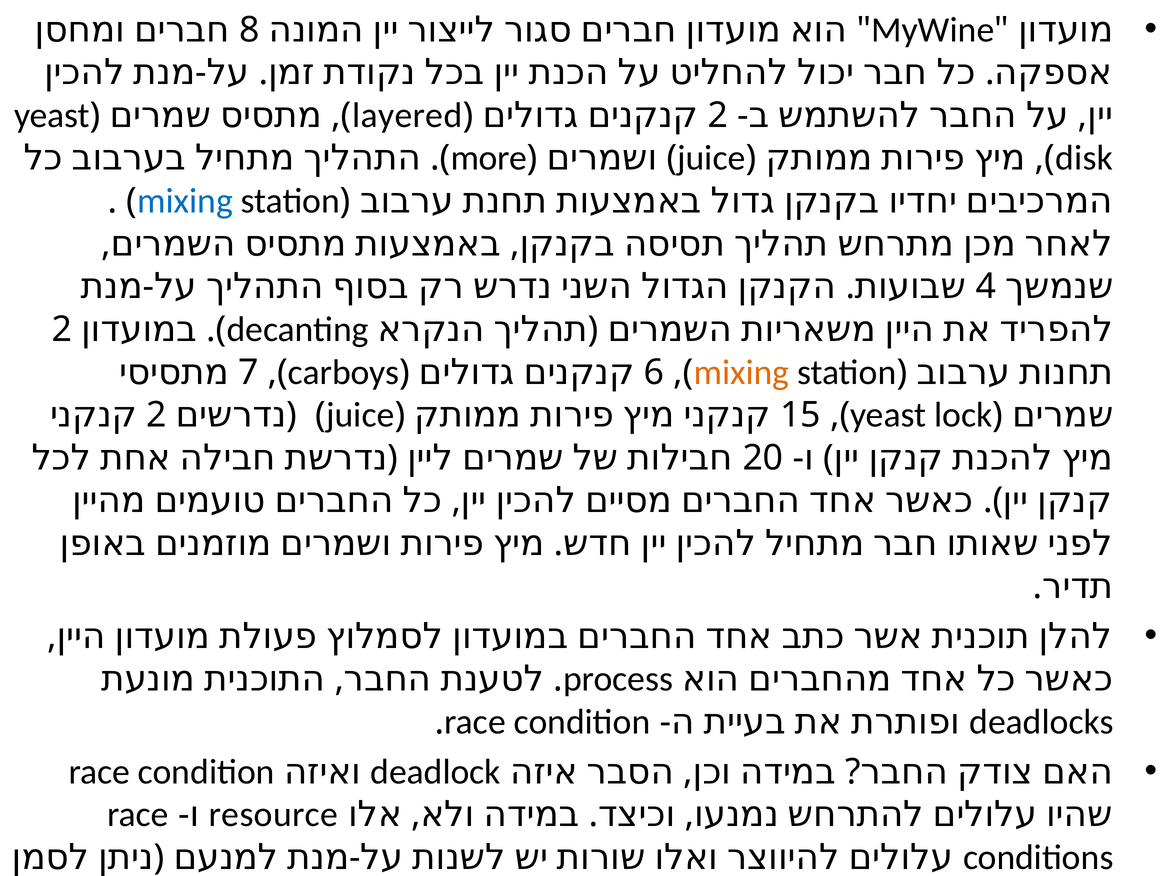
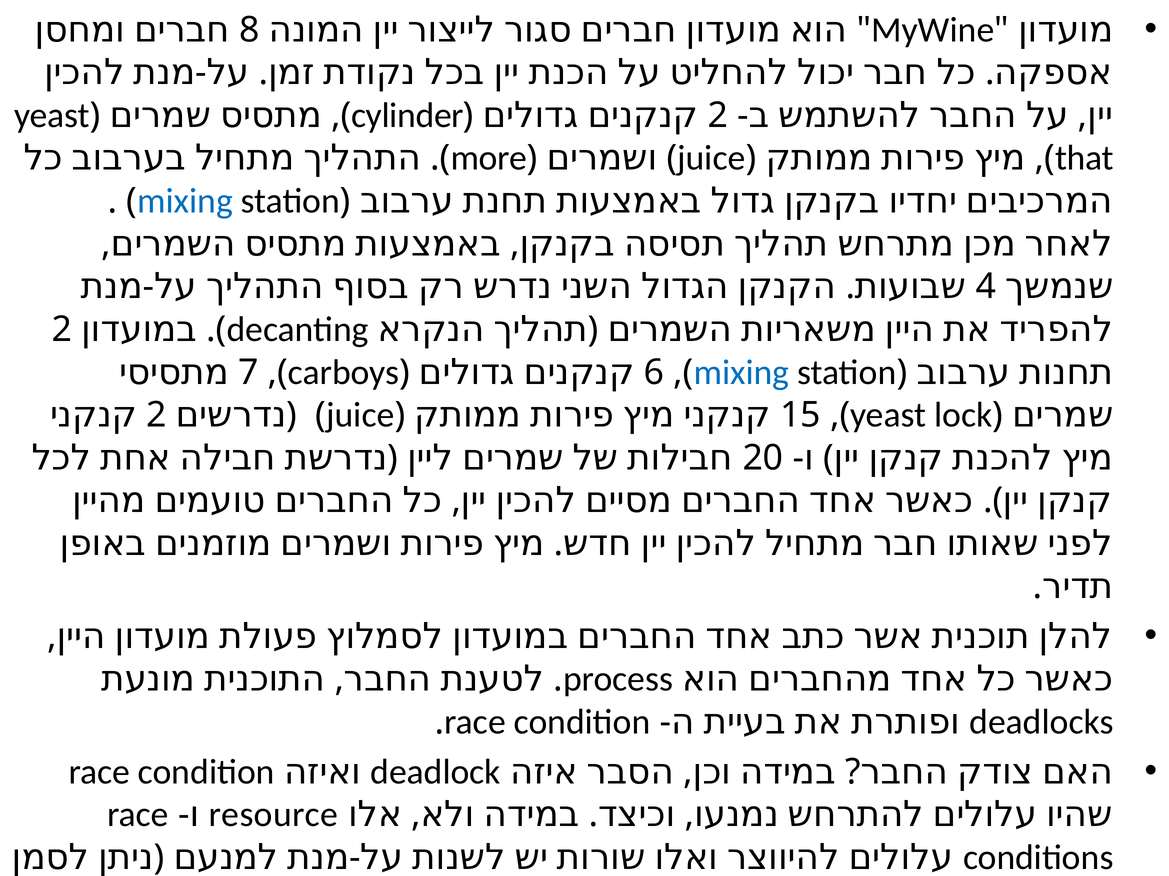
layered: layered -> cylinder (408, 115)
disk: disk -> that (1084, 158)
mixing colour: orange -> blue (741, 373)
